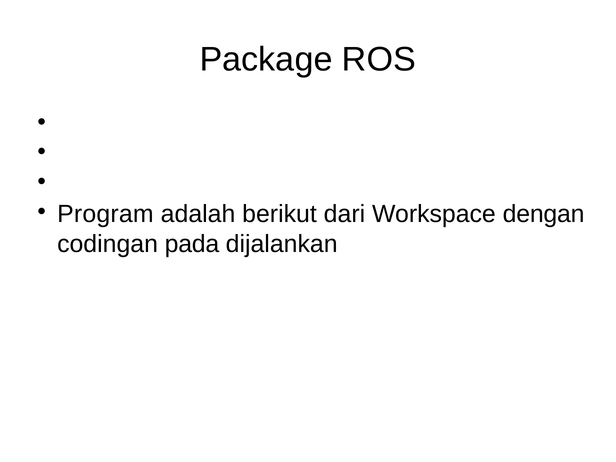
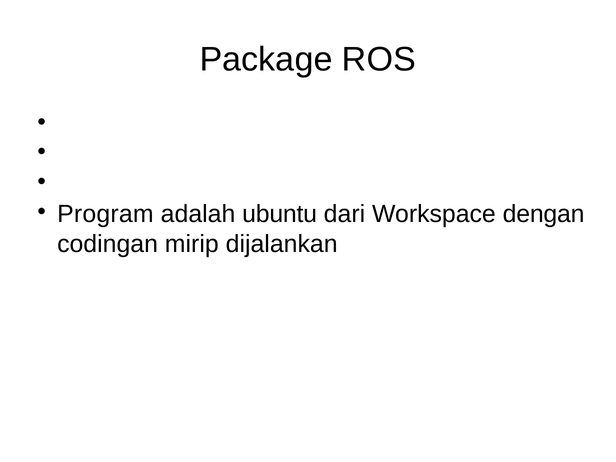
berikut: berikut -> ubuntu (280, 214)
pada: pada -> mirip (192, 244)
